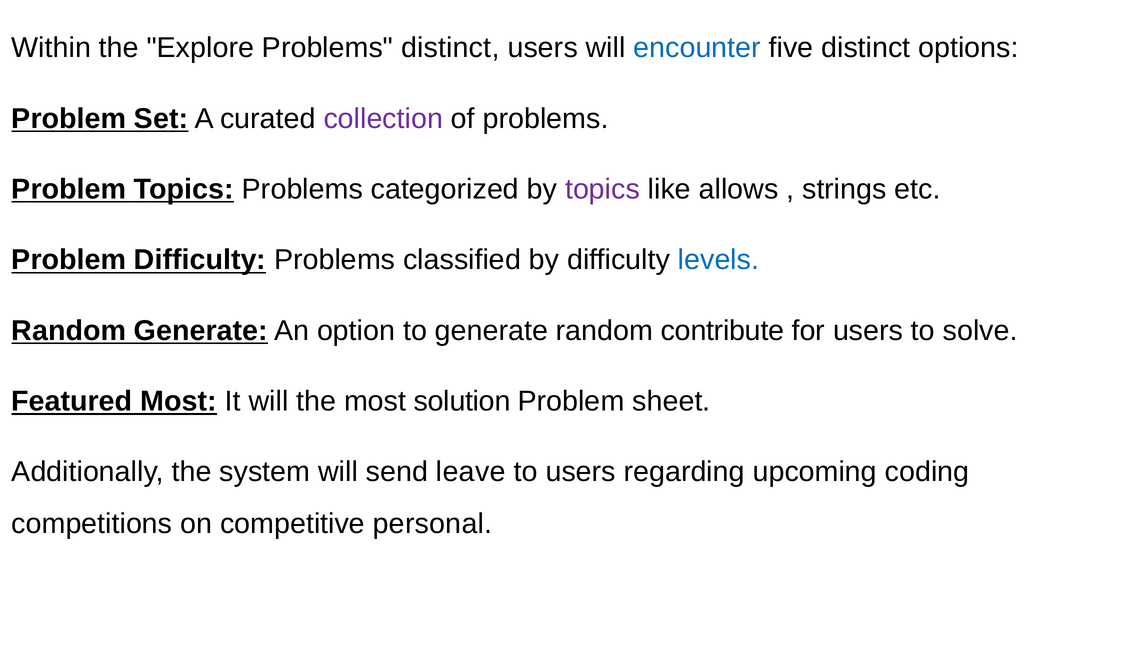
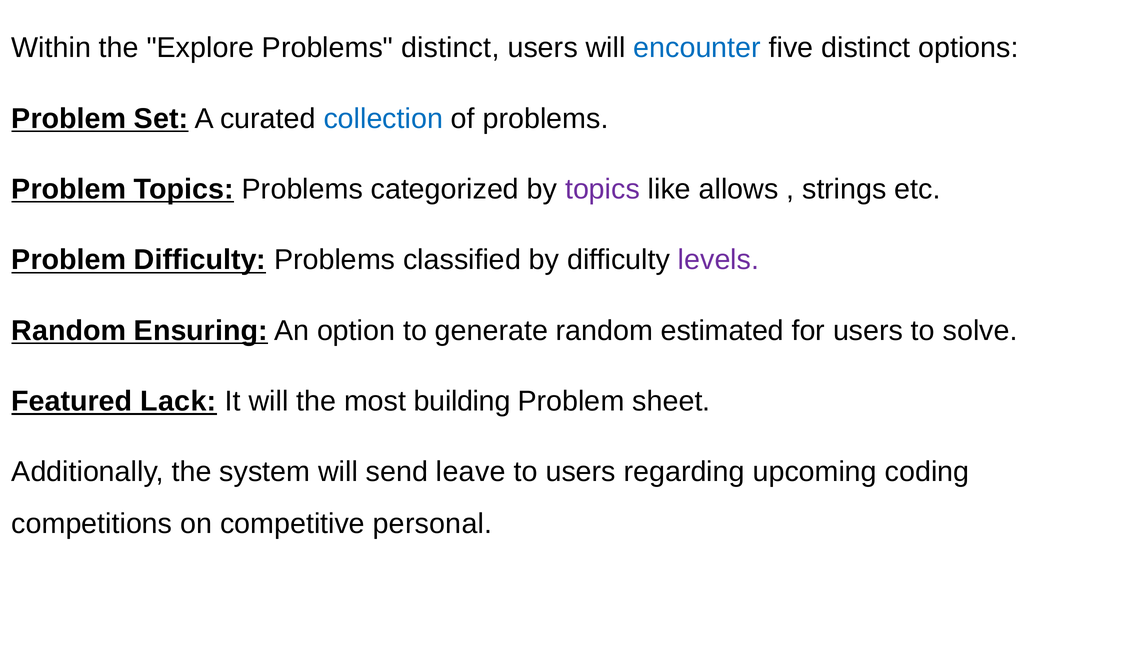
collection colour: purple -> blue (383, 119)
levels colour: blue -> purple (718, 260)
Random Generate: Generate -> Ensuring (201, 331)
contribute: contribute -> estimated (722, 331)
Featured Most: Most -> Lack (178, 401)
solution: solution -> building (462, 401)
